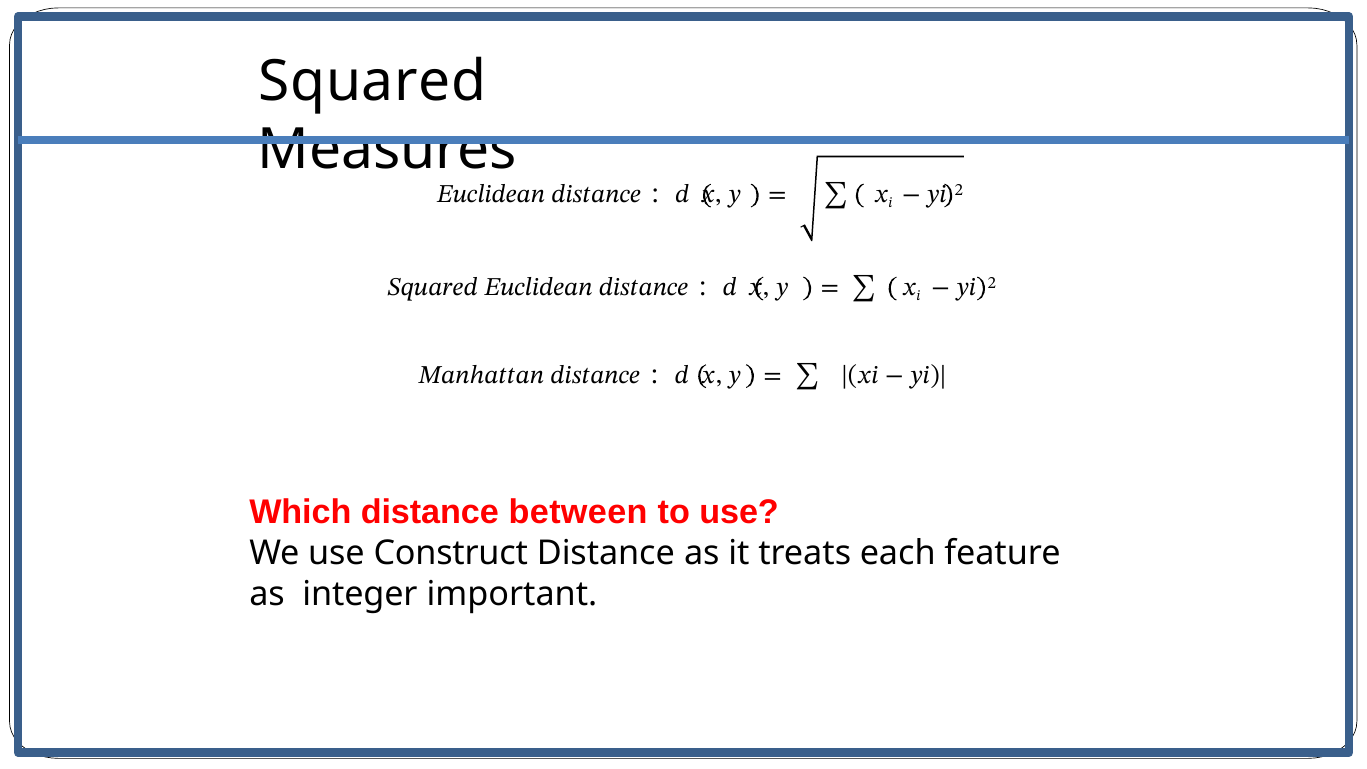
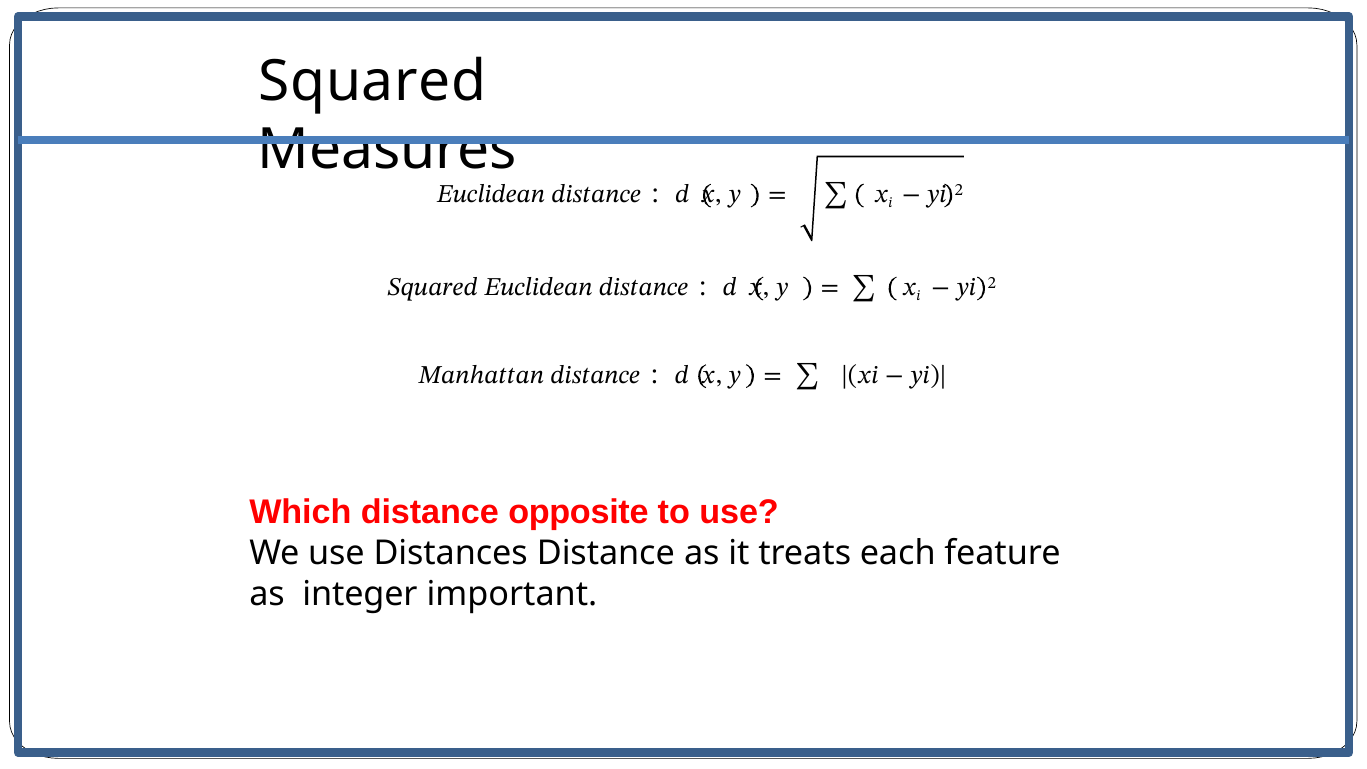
between: between -> opposite (578, 513)
Construct: Construct -> Distances (451, 554)
